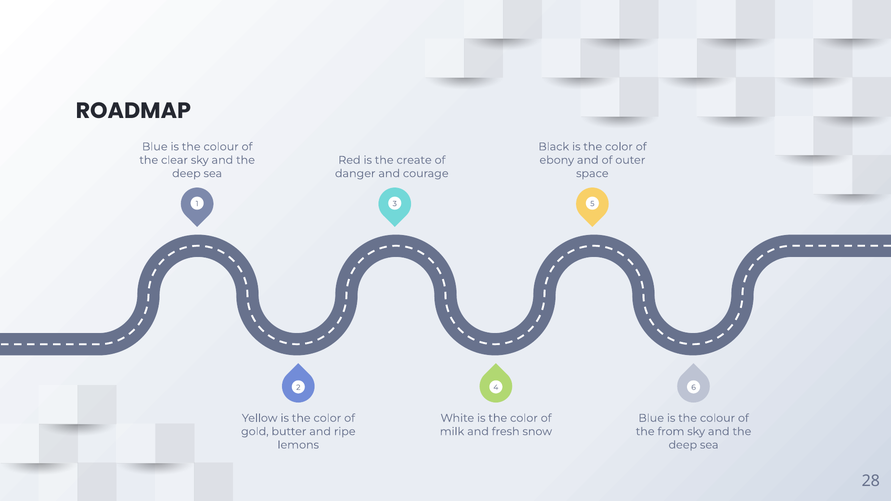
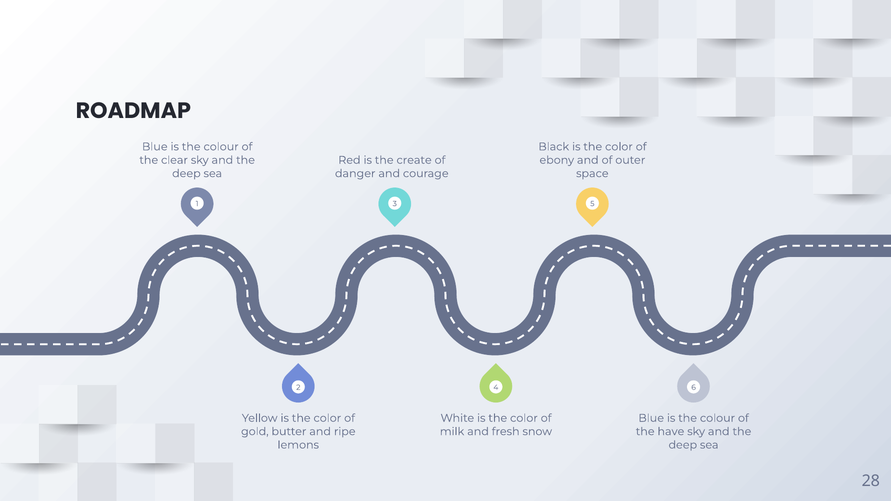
from: from -> have (671, 432)
